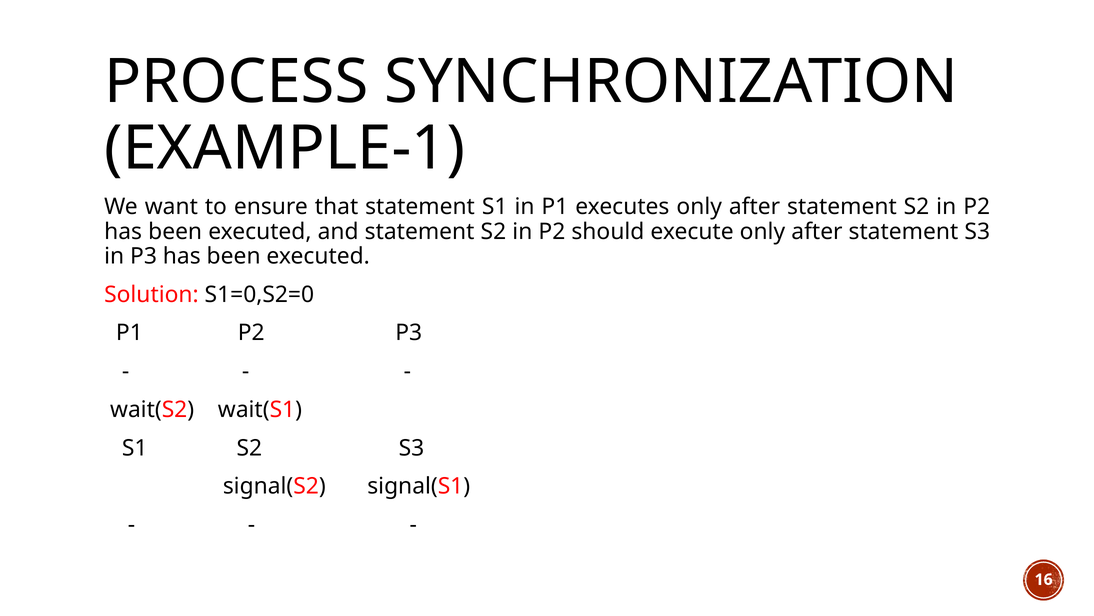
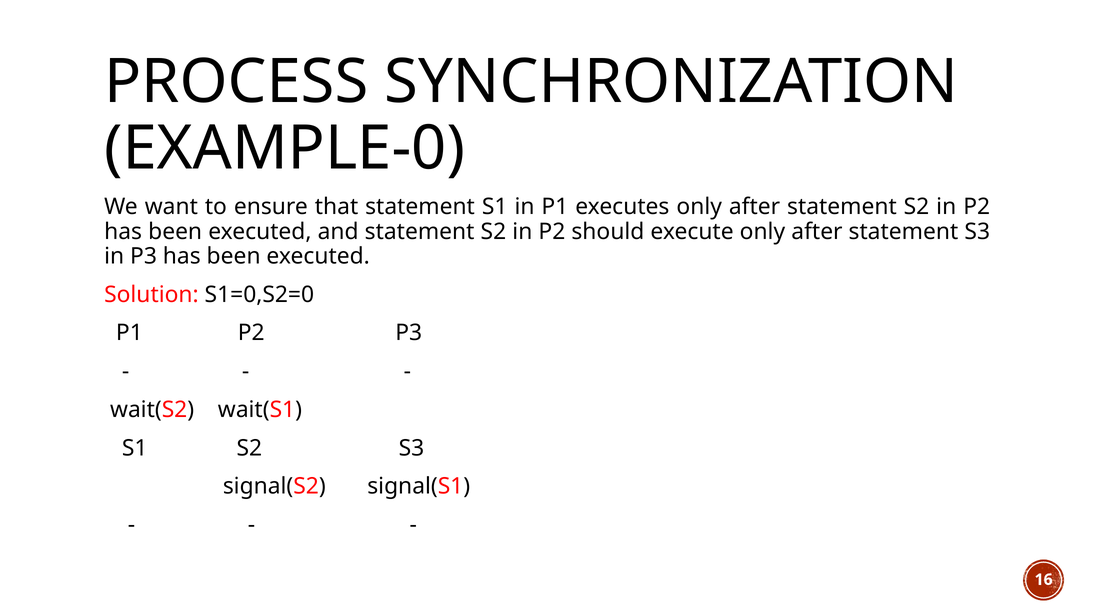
EXAMPLE-1: EXAMPLE-1 -> EXAMPLE-0 (285, 149)
